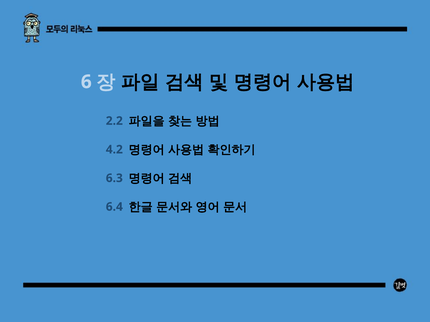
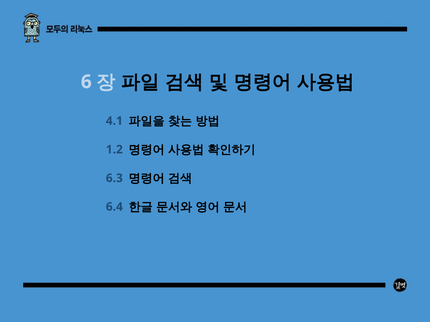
2.2: 2.2 -> 4.1 (114, 121)
4.2: 4.2 -> 1.2 (114, 150)
